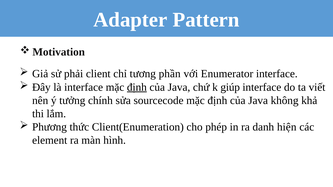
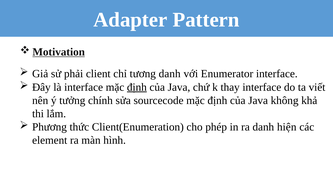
Motivation underline: none -> present (59, 52)
tương phần: phần -> danh (170, 74)
giúp: giúp -> thay (230, 87)
